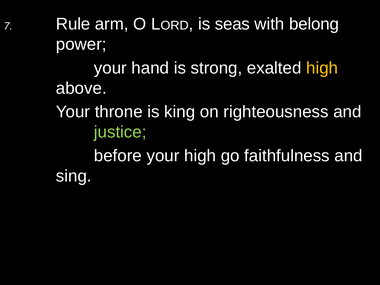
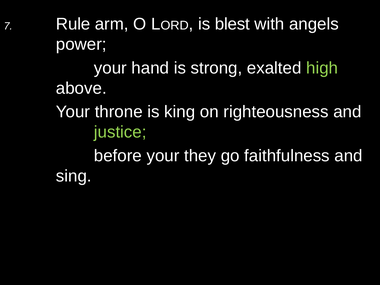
seas: seas -> blest (232, 24)
belong: belong -> angels (314, 24)
high colour: yellow -> light green (322, 68)
your high: high -> they (200, 156)
